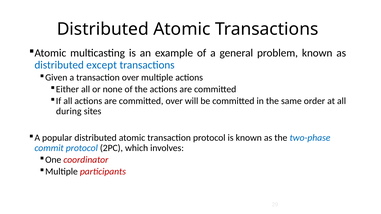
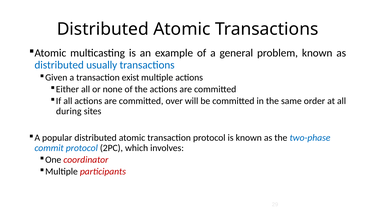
except: except -> usually (102, 65)
transaction over: over -> exist (130, 78)
